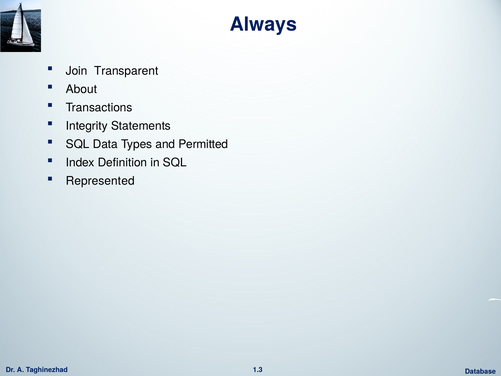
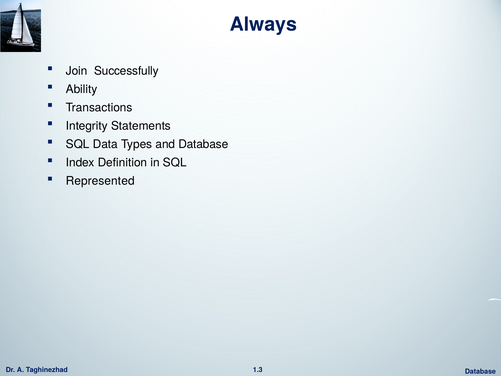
Transparent: Transparent -> Successfully (126, 71)
About: About -> Ability (82, 89)
and Permitted: Permitted -> Database (203, 144)
